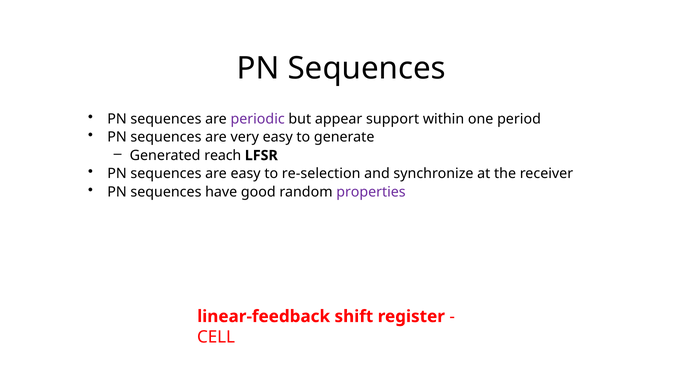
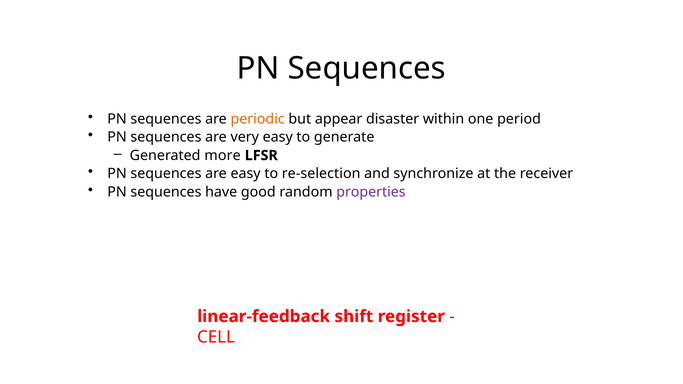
periodic colour: purple -> orange (258, 119)
support: support -> disaster (393, 119)
reach: reach -> more (223, 156)
